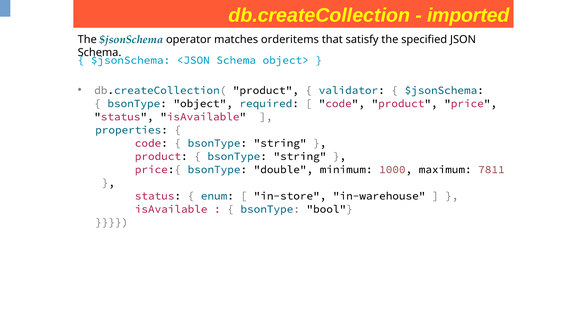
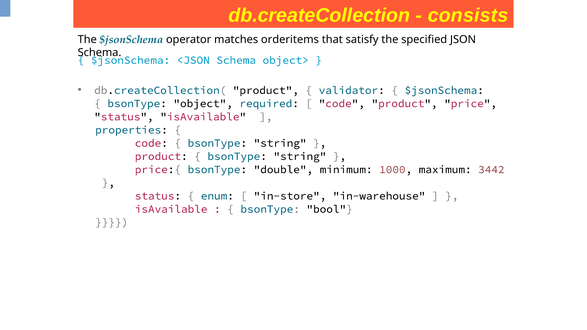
imported: imported -> consists (468, 15)
7811: 7811 -> 3442 (491, 170)
